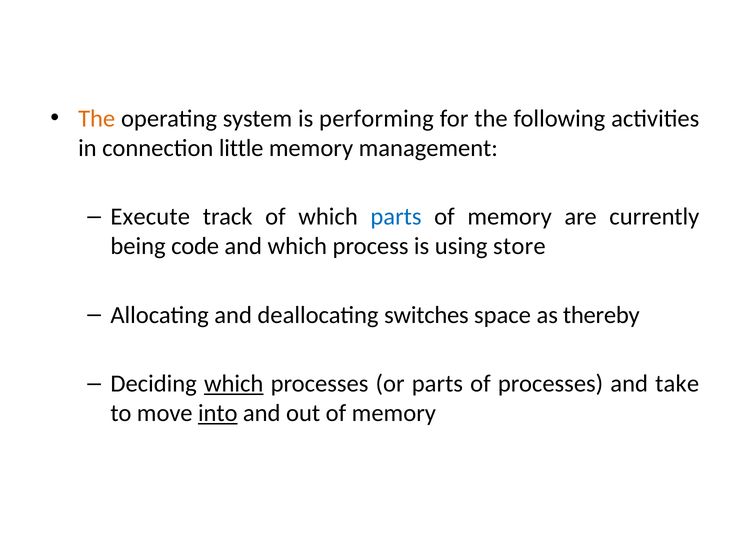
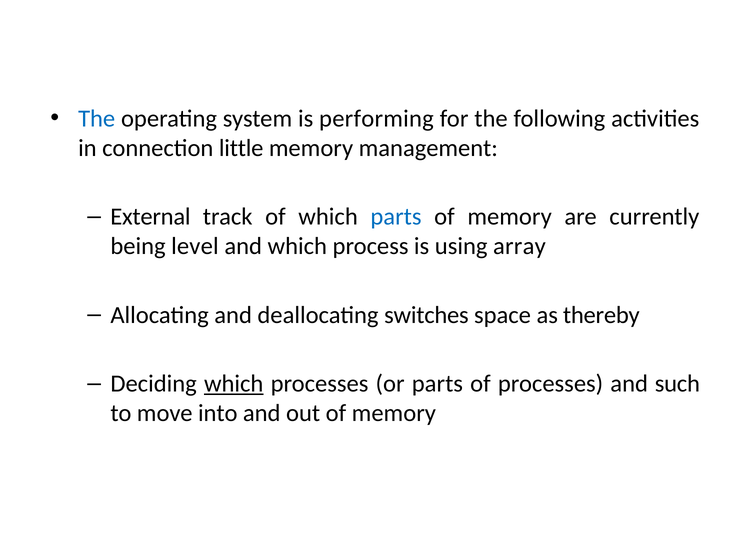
The colour: orange -> blue (97, 119)
Execute: Execute -> External (150, 217)
code: code -> level (195, 246)
store: store -> array (519, 246)
take: take -> such (677, 384)
into underline: present -> none (218, 414)
